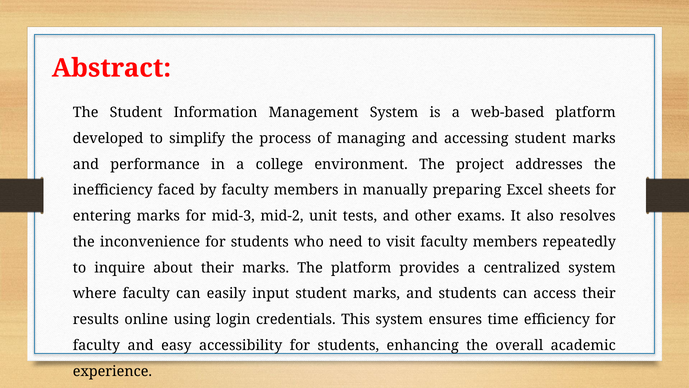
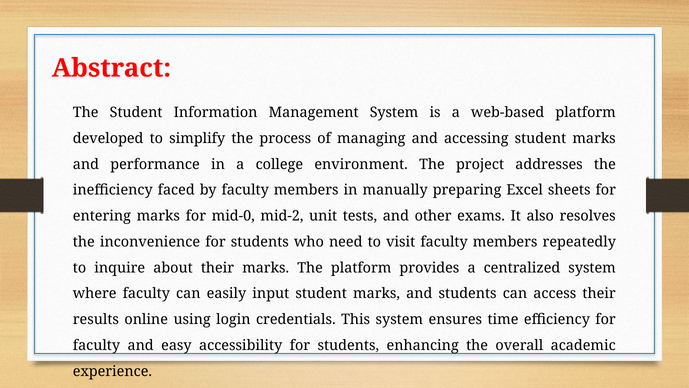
mid-3: mid-3 -> mid-0 (233, 216)
